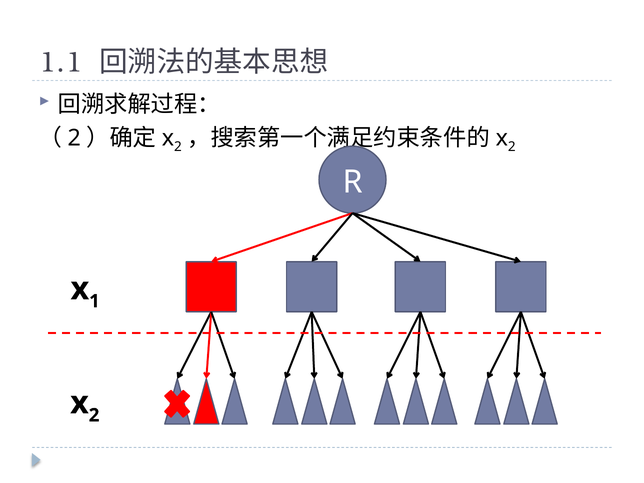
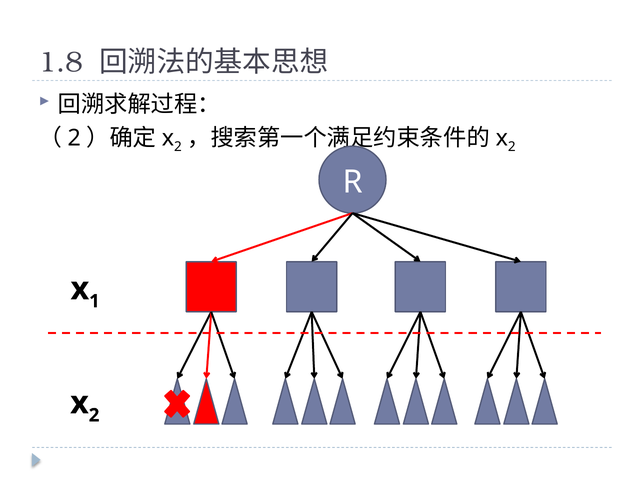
1.1: 1.1 -> 1.8 (61, 62)
